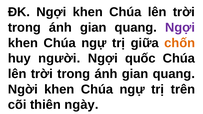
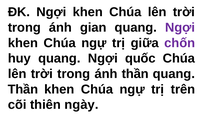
chốn colour: orange -> purple (180, 43)
huy người: người -> quang (59, 58)
gian: gian -> thần (135, 74)
Ngời: Ngời -> Thần (23, 89)
